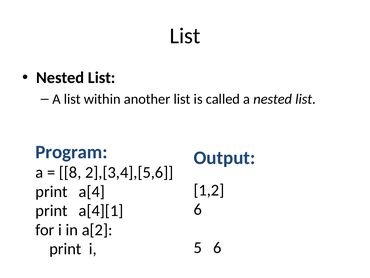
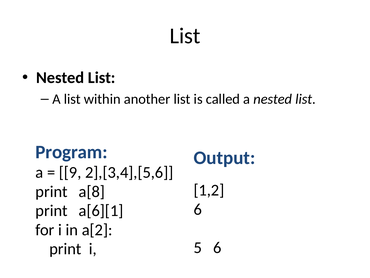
8: 8 -> 9 (70, 172)
a[4: a[4 -> a[8 (92, 191)
a[4][1: a[4][1 -> a[6][1 (101, 210)
